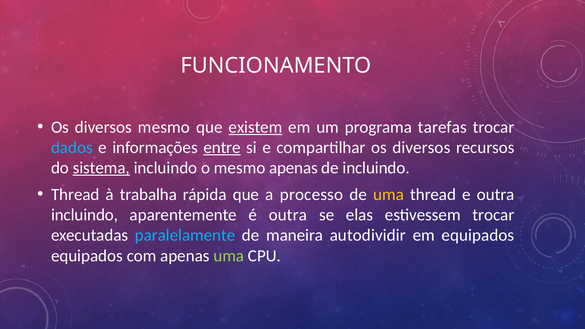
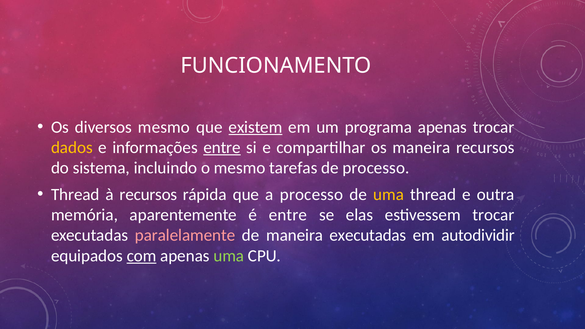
programa tarefas: tarefas -> apenas (442, 127)
dados colour: light blue -> yellow (72, 148)
compartilhar os diversos: diversos -> maneira (421, 148)
sistema underline: present -> none (101, 168)
mesmo apenas: apenas -> tarefas (293, 168)
de incluindo: incluindo -> processo (376, 168)
à trabalha: trabalha -> recursos (148, 195)
incluindo: incluindo -> memória (84, 215)
é outra: outra -> entre (288, 215)
paralelamente colour: light blue -> pink (185, 235)
maneira autodividir: autodividir -> executadas (368, 235)
em equipados: equipados -> autodividir (478, 235)
com underline: none -> present (142, 256)
